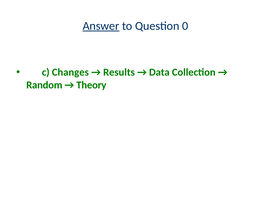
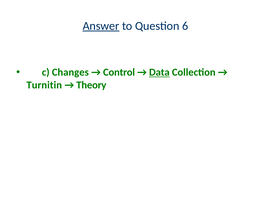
0: 0 -> 6 (185, 26)
Results: Results -> Control (119, 72)
Data underline: none -> present (159, 72)
Random: Random -> Turnitin (44, 85)
